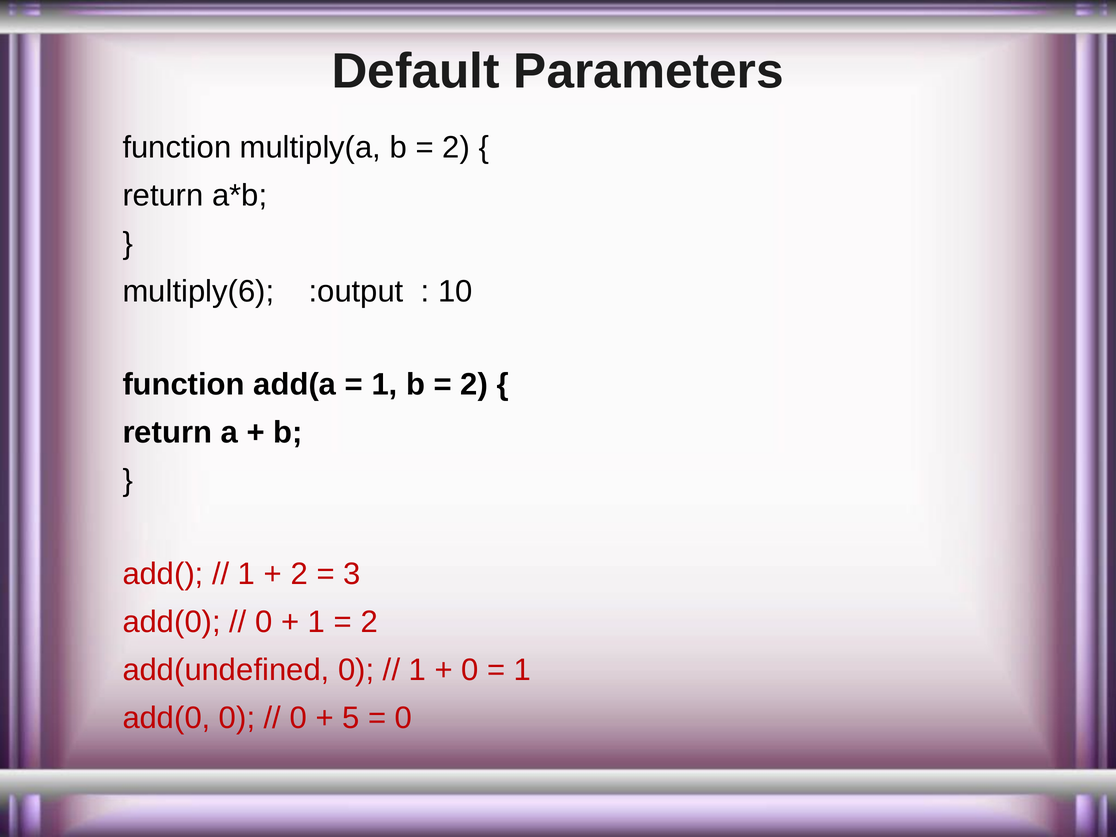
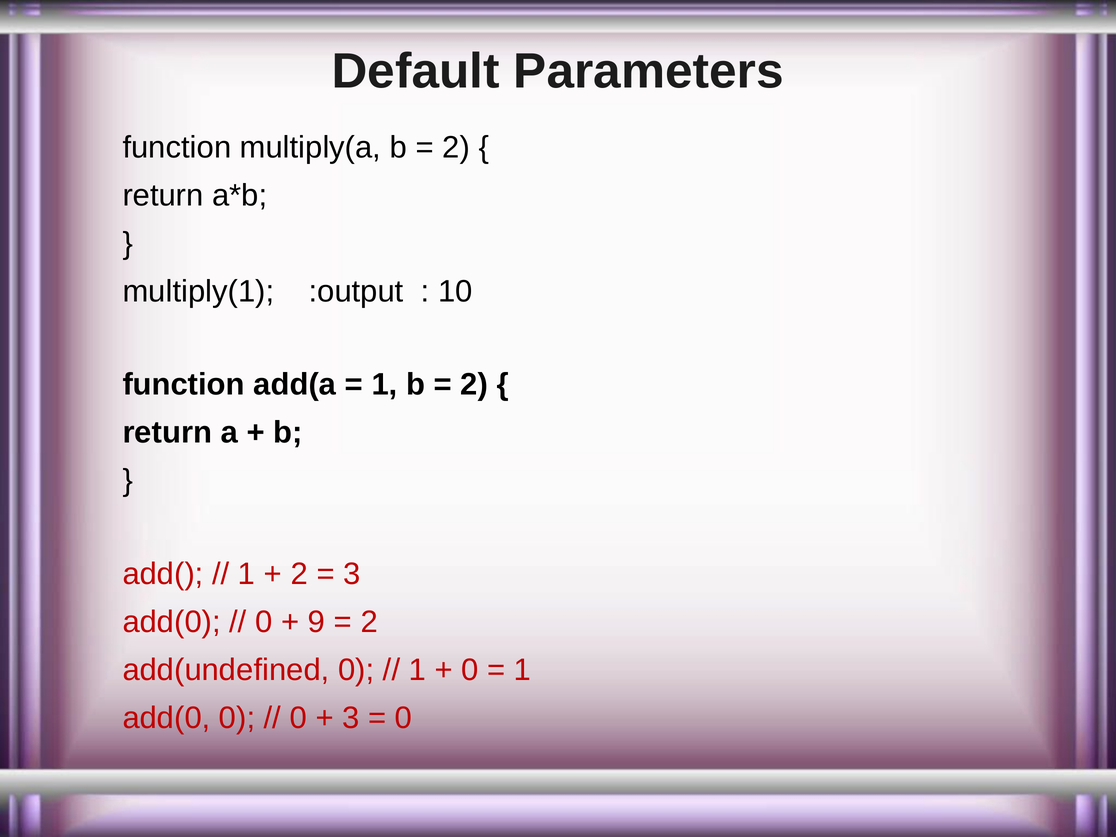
multiply(6: multiply(6 -> multiply(1 (198, 292)
1: 1 -> 9 (316, 622)
5: 5 -> 3 (351, 718)
